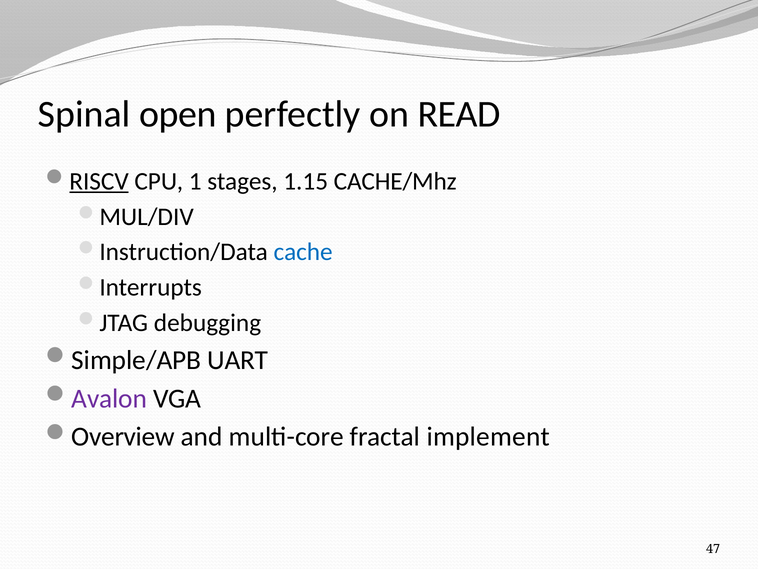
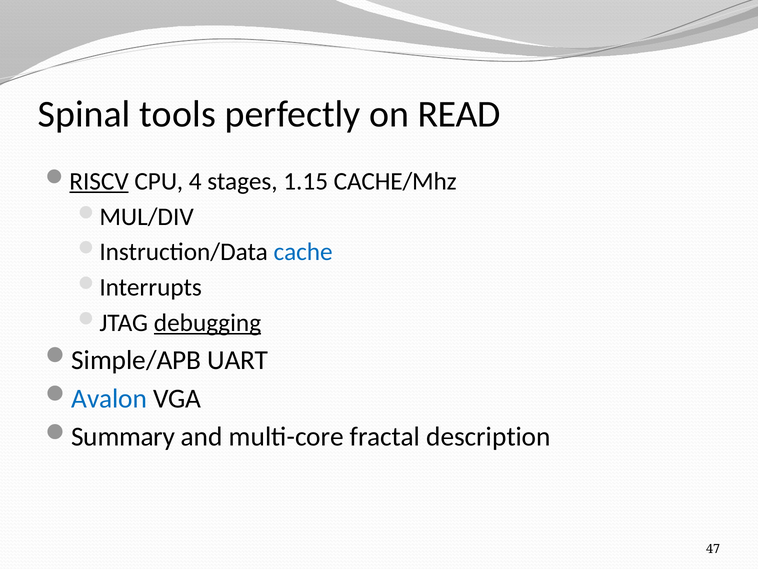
open: open -> tools (178, 114)
1: 1 -> 4 (195, 181)
debugging underline: none -> present (207, 323)
Avalon colour: purple -> blue (109, 398)
Overview: Overview -> Summary (123, 437)
implement: implement -> description (488, 437)
